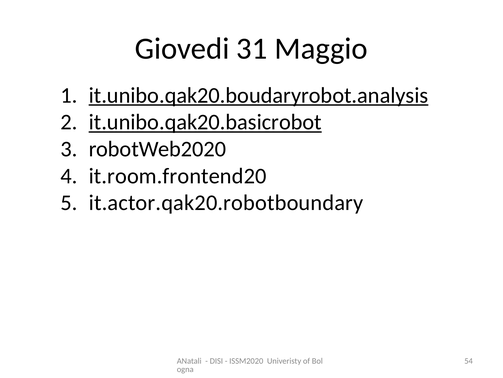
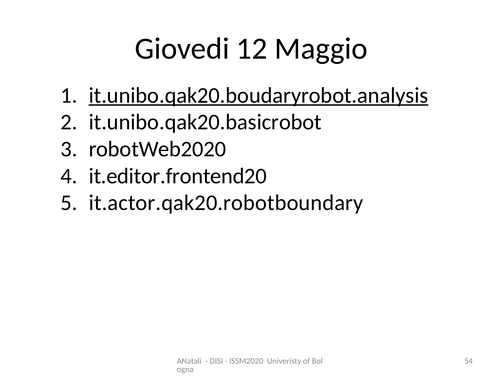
31: 31 -> 12 (252, 49)
it.unibo.qak20.basicrobot underline: present -> none (205, 122)
it.room.frontend20: it.room.frontend20 -> it.editor.frontend20 (178, 176)
